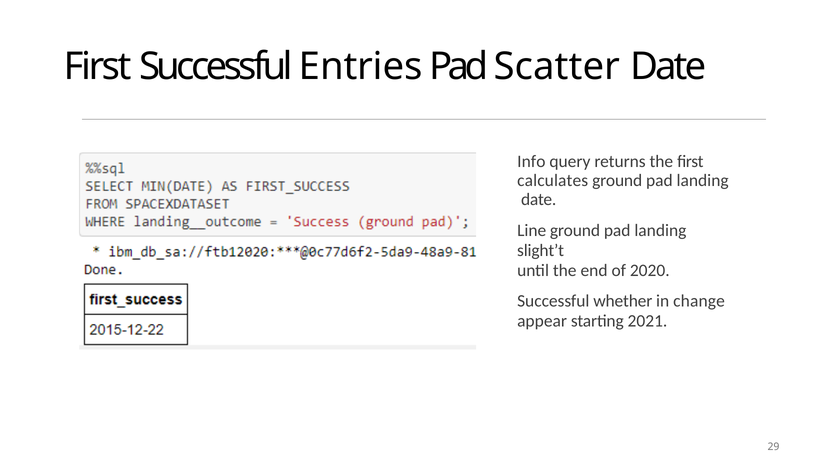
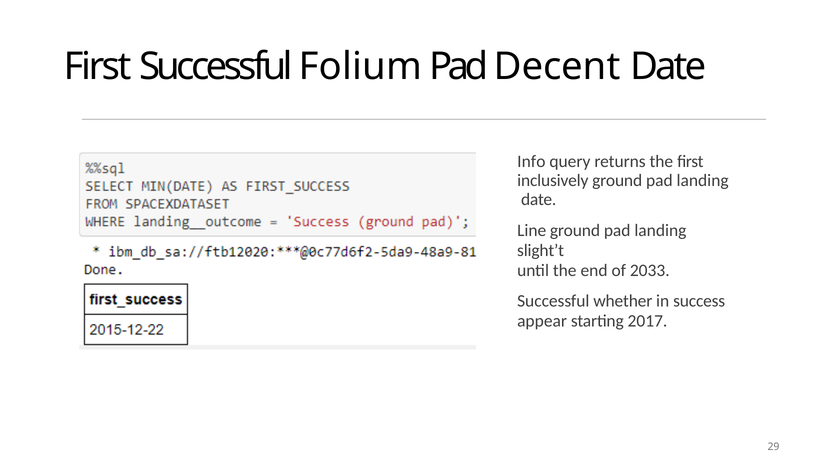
Entries: Entries -> Folium (360, 66)
Scatter: Scatter -> Decent (557, 66)
calculates: calculates -> inclusively (553, 180)
2020: 2020 -> 2033 (650, 270)
change: change -> success (699, 301)
2021: 2021 -> 2017 (647, 321)
